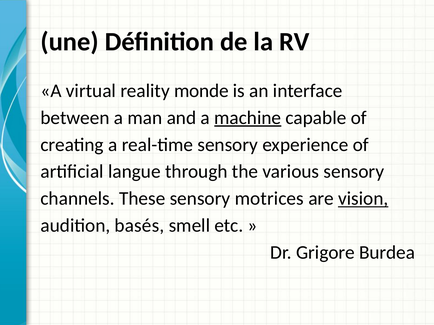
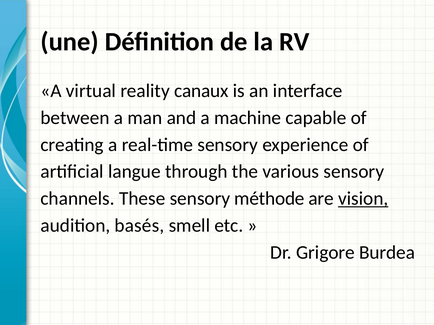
monde: monde -> canaux (201, 91)
machine underline: present -> none (248, 118)
motrices: motrices -> méthode (269, 199)
